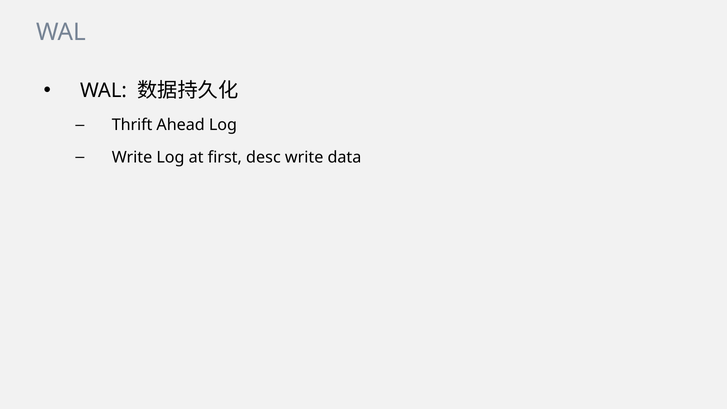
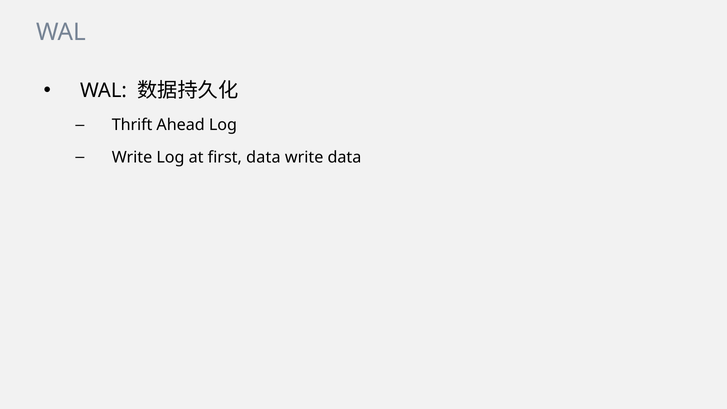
first desc: desc -> data (263, 157)
